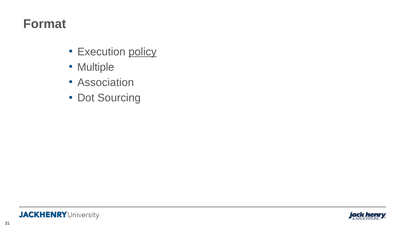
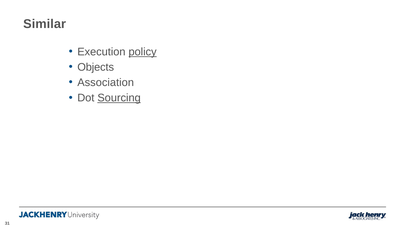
Format: Format -> Similar (45, 24)
Multiple: Multiple -> Objects (96, 67)
Sourcing underline: none -> present (119, 98)
